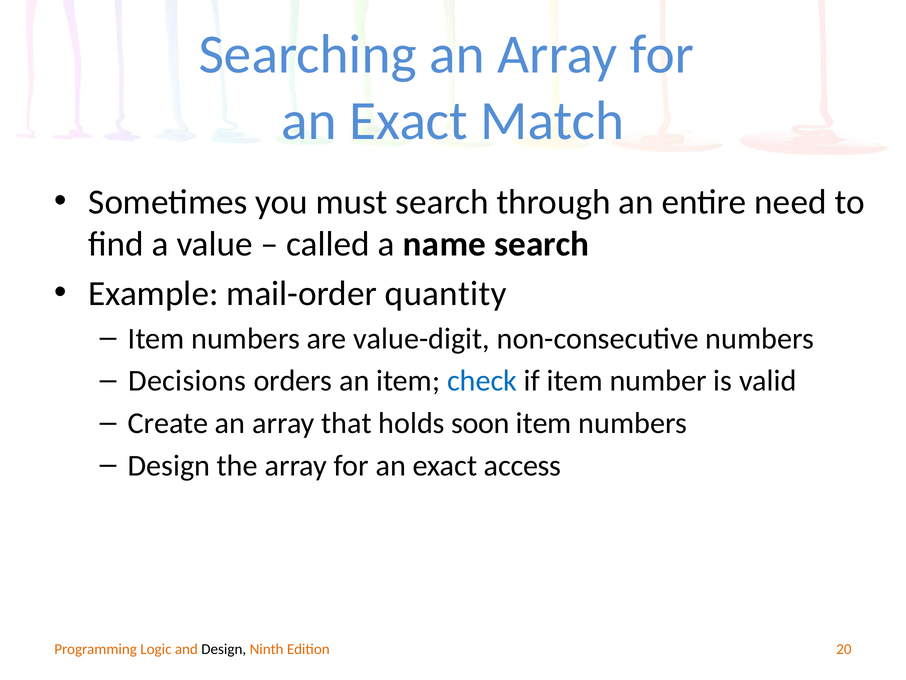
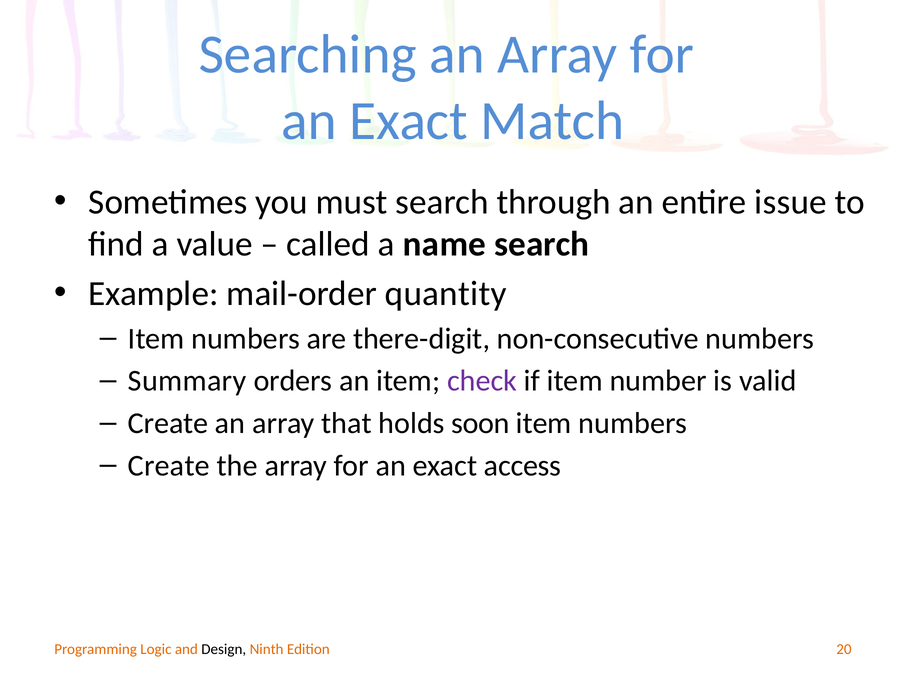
need: need -> issue (790, 202)
value-digit: value-digit -> there-digit (422, 338)
Decisions: Decisions -> Summary (187, 381)
check colour: blue -> purple (482, 381)
Design: Design -> Create (169, 465)
